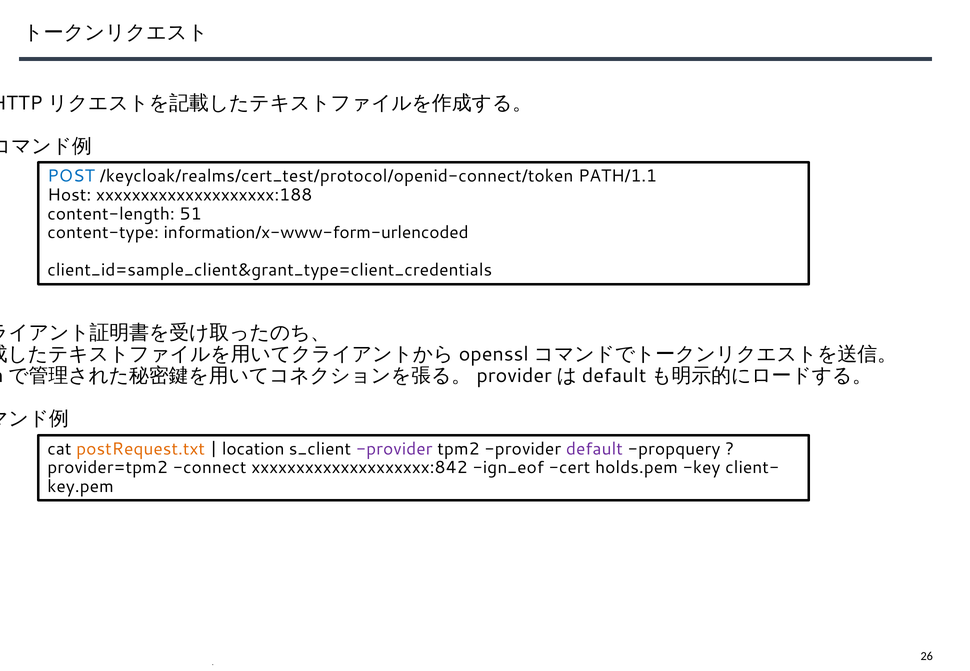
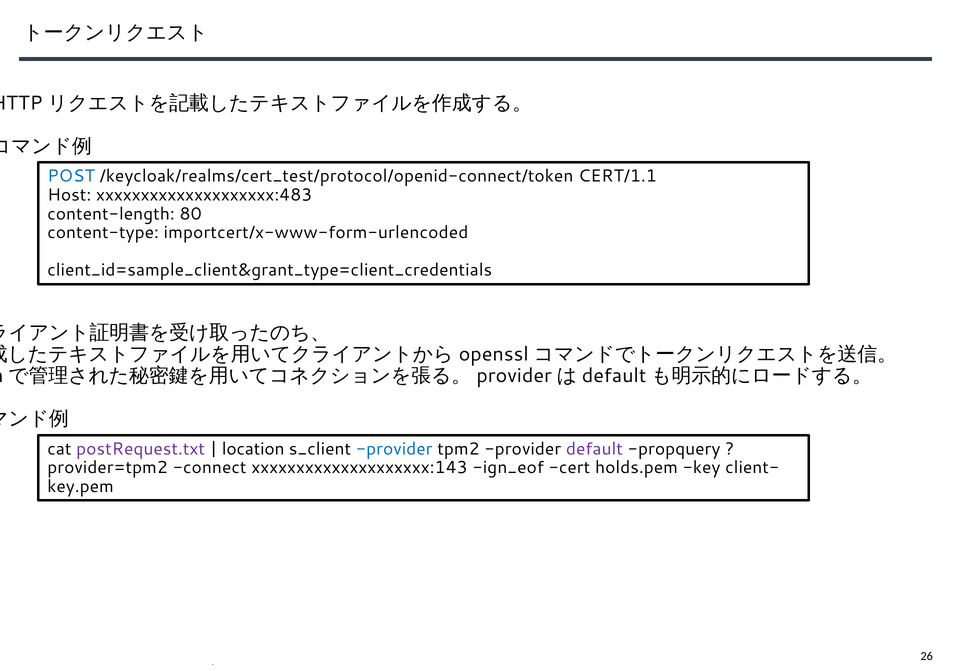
PATH/1.1: PATH/1.1 -> CERT/1.1 (618, 176)
xxxxxxxxxxxxxxxxxxxx:188: xxxxxxxxxxxxxxxxxxxx:188 -> xxxxxxxxxxxxxxxxxxxx:483 (204, 195)
51: 51 -> 80 (191, 214)
information/x-www-form-urlencoded: information/x-www-form-urlencoded -> importcert/x-www-form-urlencoded (316, 233)
postRequest.txt colour: orange -> purple (141, 449)
provider colour: purple -> blue (394, 449)
xxxxxxxxxxxxxxxxxxxx:842: xxxxxxxxxxxxxxxxxxxx:842 -> xxxxxxxxxxxxxxxxxxxx:143 (360, 468)
